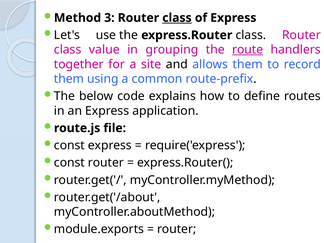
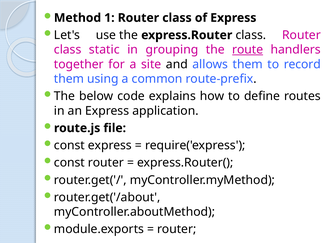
3: 3 -> 1 (109, 18)
class underline: present -> none (177, 18)
value: value -> static (104, 50)
